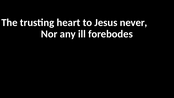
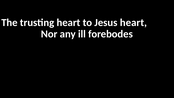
Jesus never: never -> heart (133, 23)
